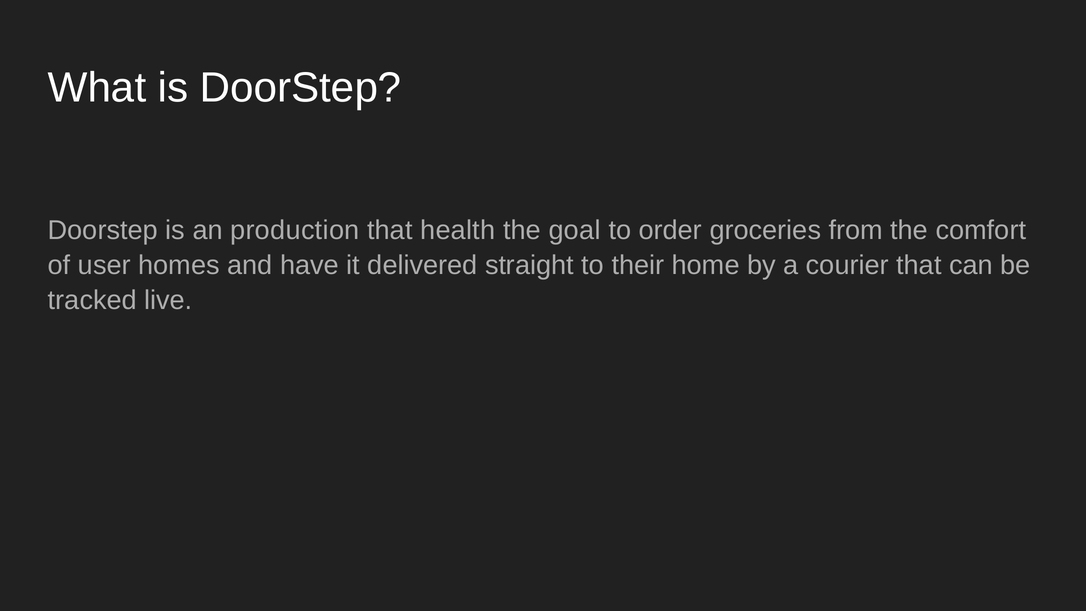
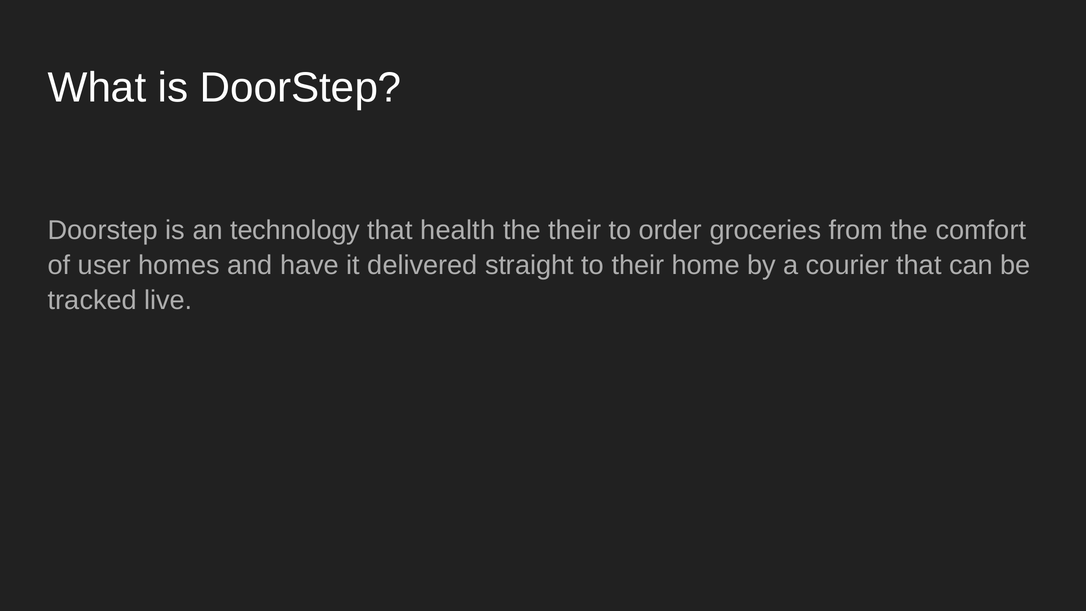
production: production -> technology (295, 230)
the goal: goal -> their (575, 230)
